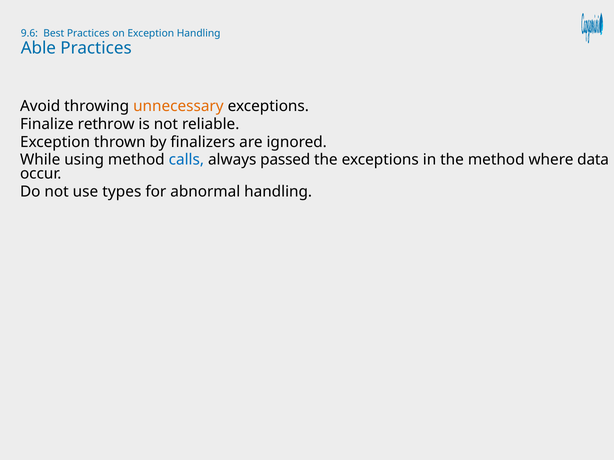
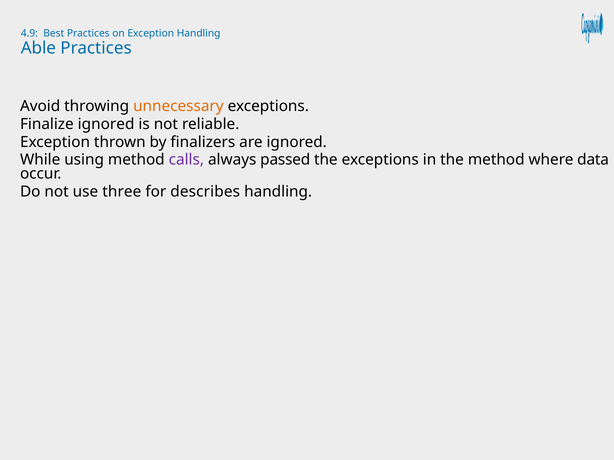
9.6: 9.6 -> 4.9 (29, 34)
Finalize rethrow: rethrow -> ignored (106, 124)
calls colour: blue -> purple (186, 160)
types: types -> three (122, 192)
abnormal: abnormal -> describes (205, 192)
